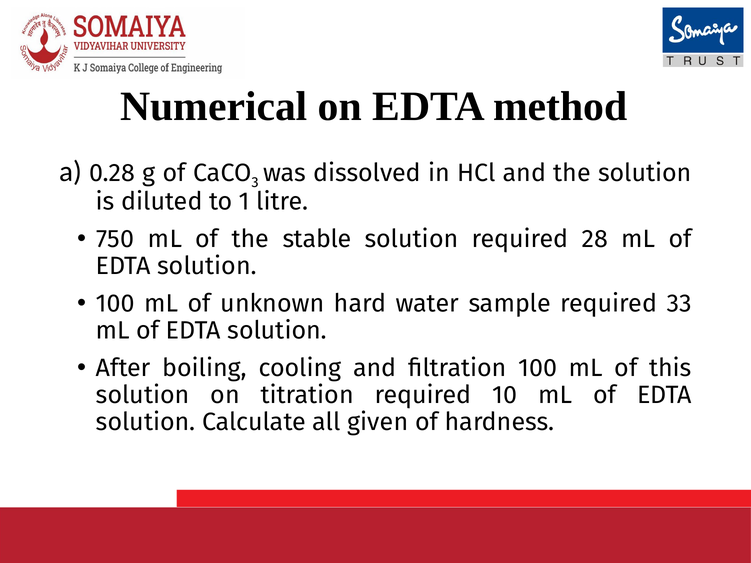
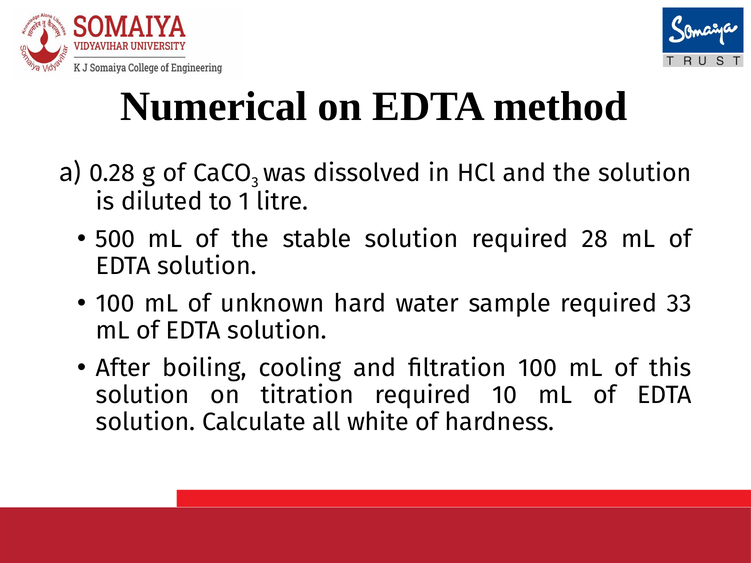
750: 750 -> 500 (115, 239)
given: given -> white (378, 422)
